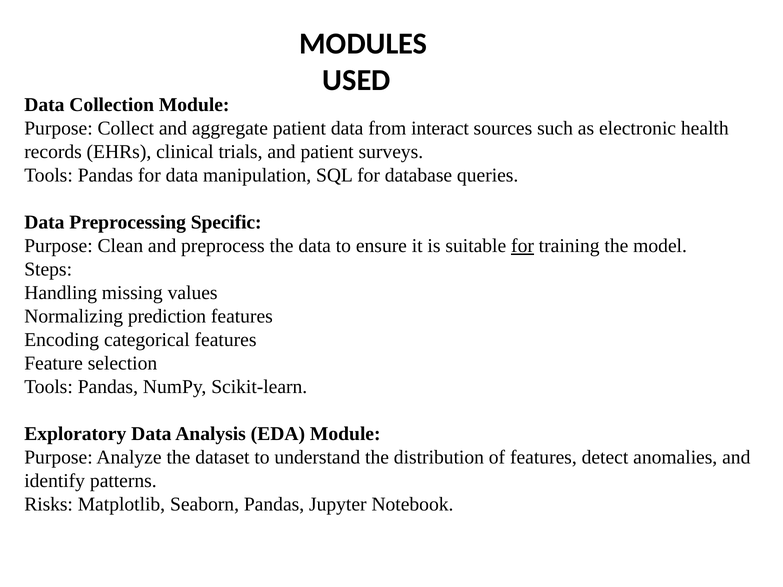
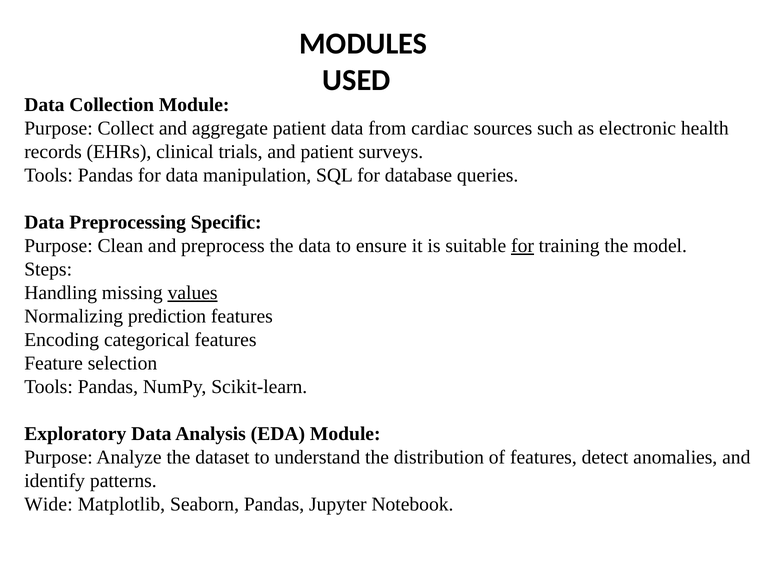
interact: interact -> cardiac (440, 129)
values underline: none -> present (193, 293)
Risks: Risks -> Wide (48, 504)
